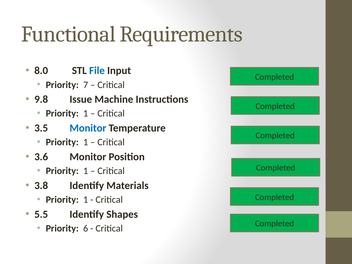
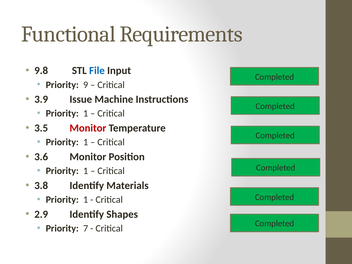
8.0: 8.0 -> 9.8 (41, 71)
7: 7 -> 9 (86, 85)
9.8: 9.8 -> 3.9 (41, 99)
Monitor colour: blue -> red (88, 128)
5.5: 5.5 -> 2.9 (41, 214)
6: 6 -> 7 (86, 228)
